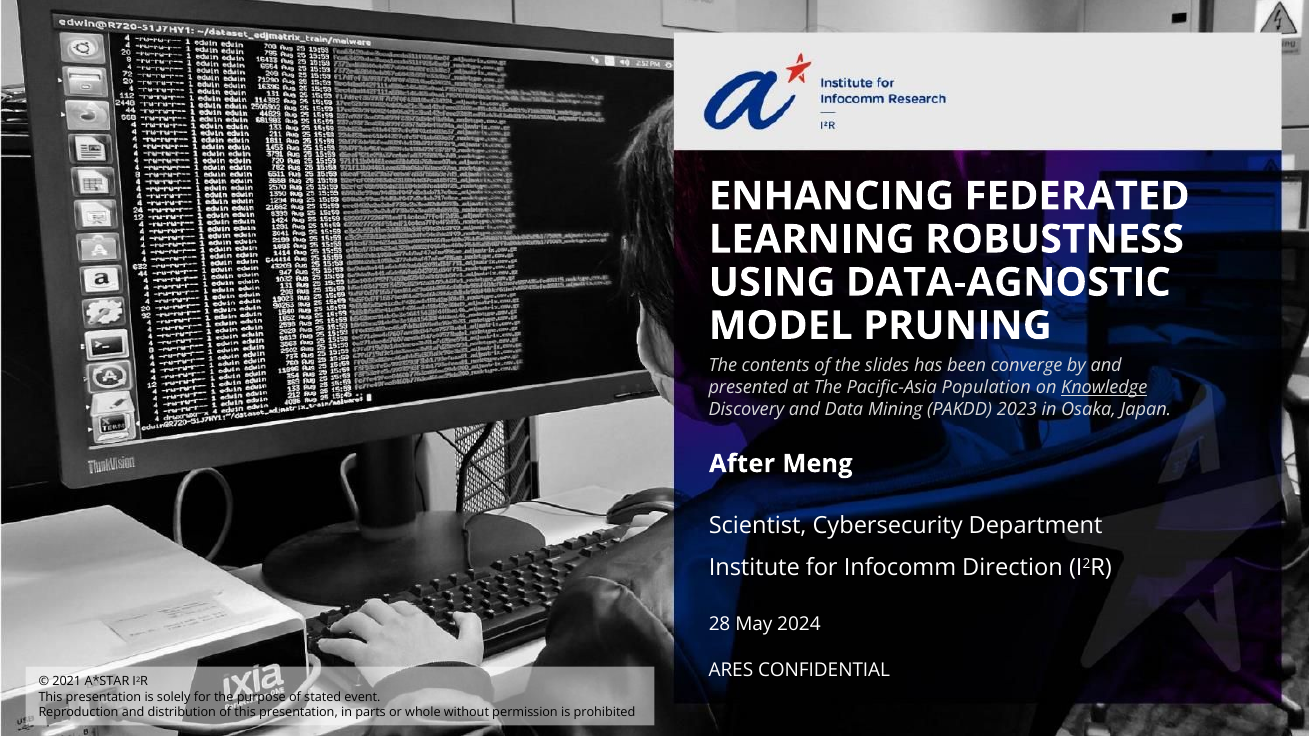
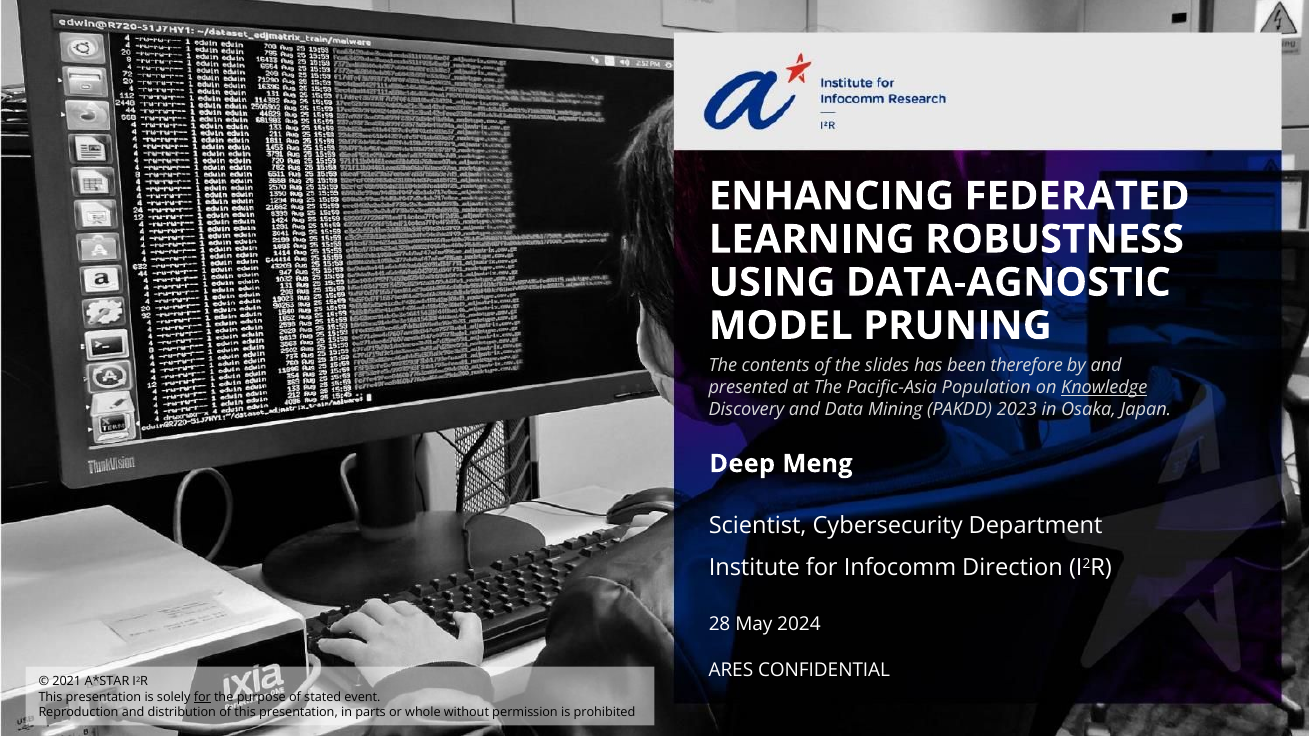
converge: converge -> therefore (1027, 366)
After: After -> Deep (742, 464)
for underline: none -> present (202, 697)
